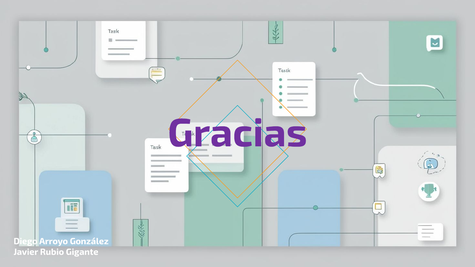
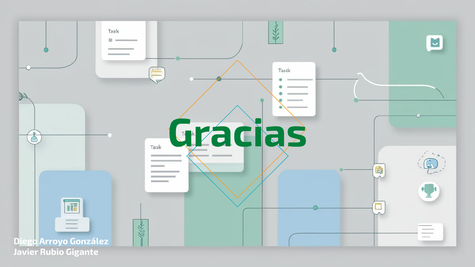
Gracias colour: purple -> green (237, 133)
